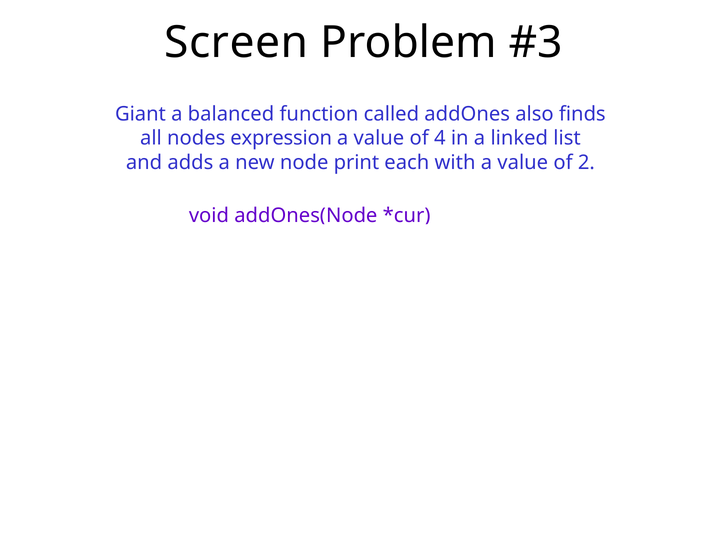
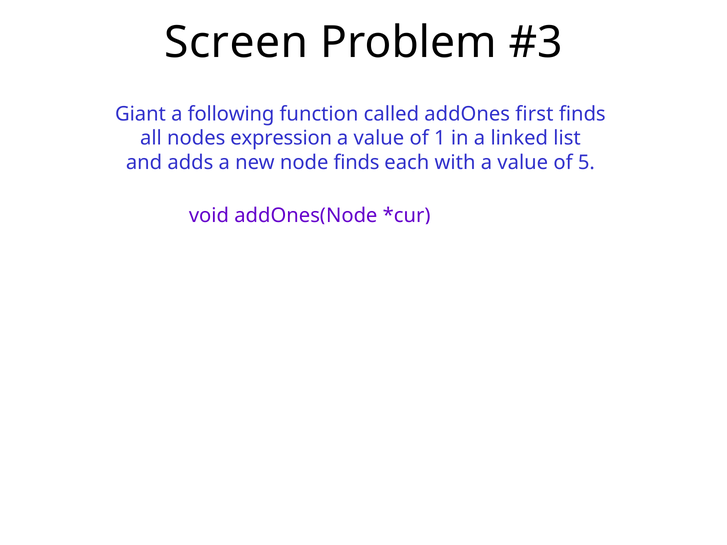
balanced: balanced -> following (231, 114)
also: also -> first (534, 114)
of 4: 4 -> 1 (440, 138)
node print: print -> finds (357, 163)
2: 2 -> 5 (586, 163)
